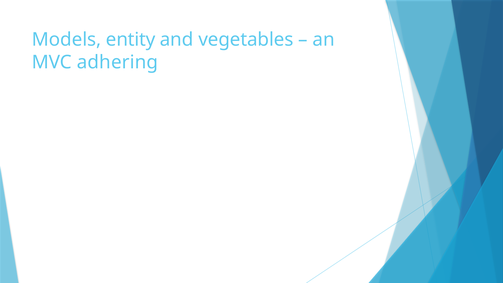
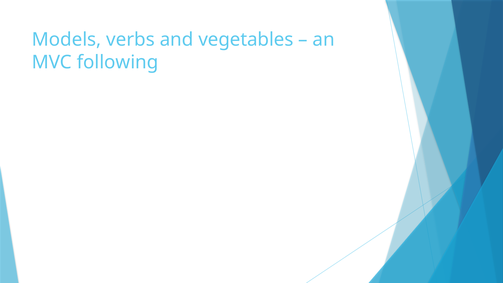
entity: entity -> verbs (131, 40)
adhering: adhering -> following (118, 62)
